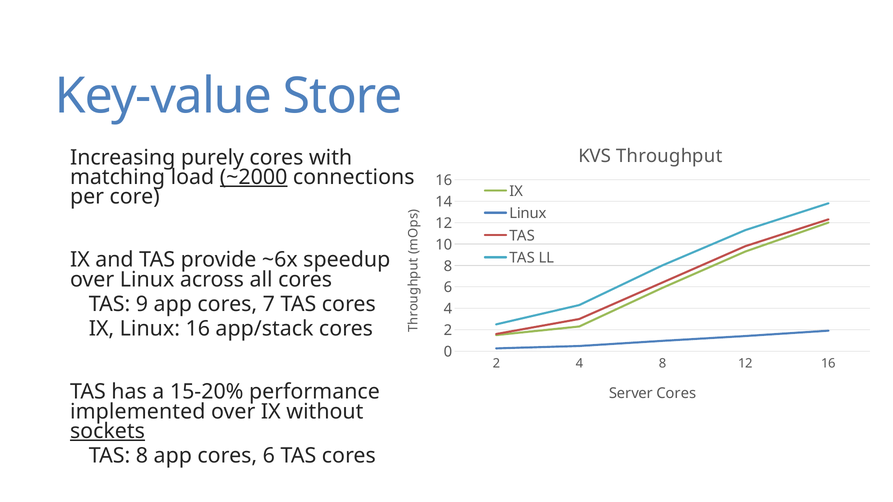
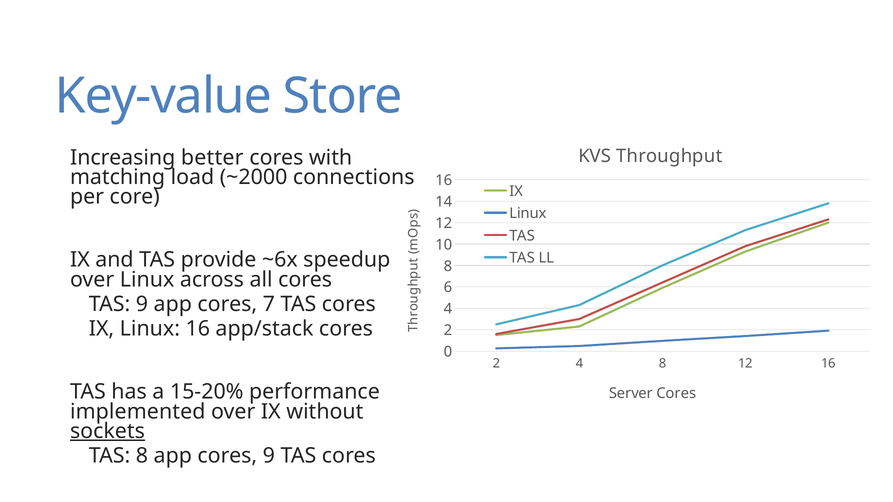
purely: purely -> better (212, 158)
~2000 underline: present -> none (254, 177)
cores 6: 6 -> 9 (269, 456)
